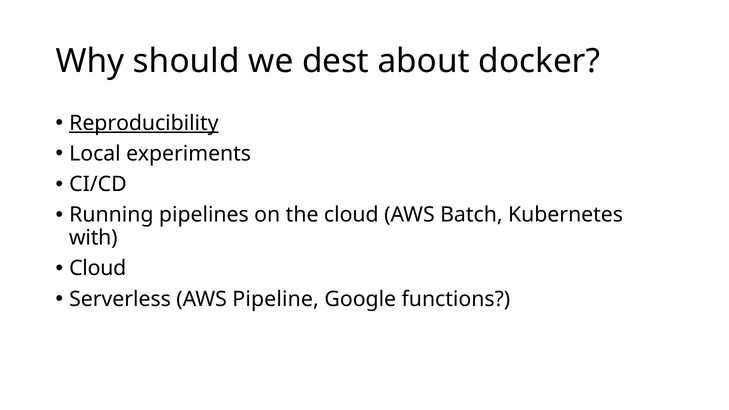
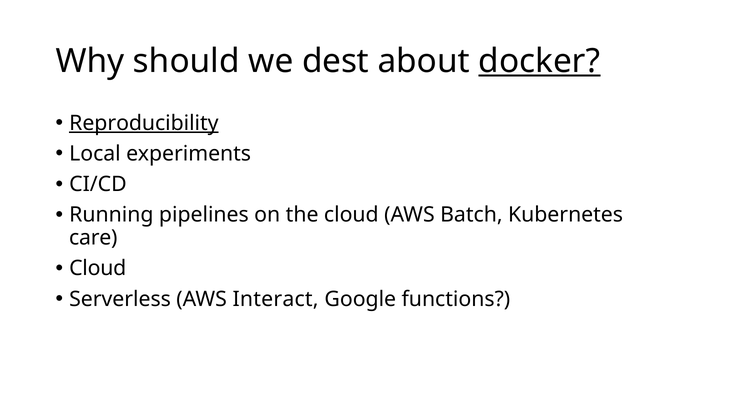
docker underline: none -> present (539, 61)
with: with -> care (93, 238)
Pipeline: Pipeline -> Interact (276, 299)
